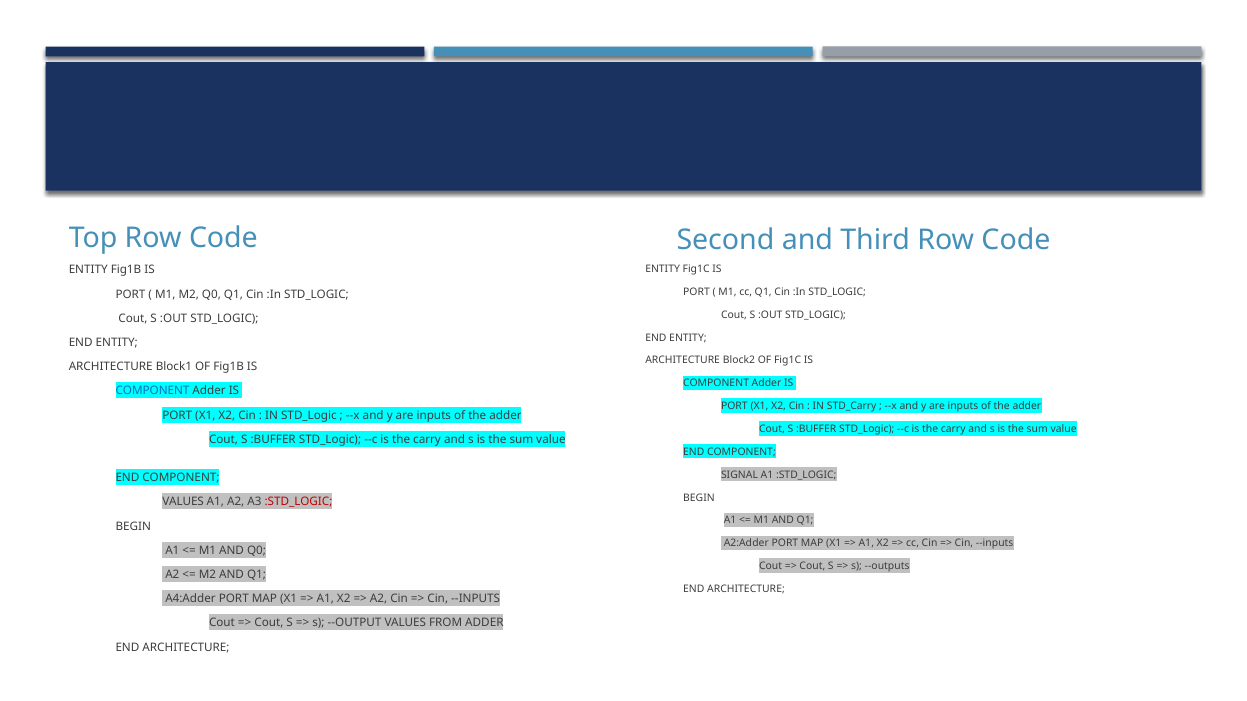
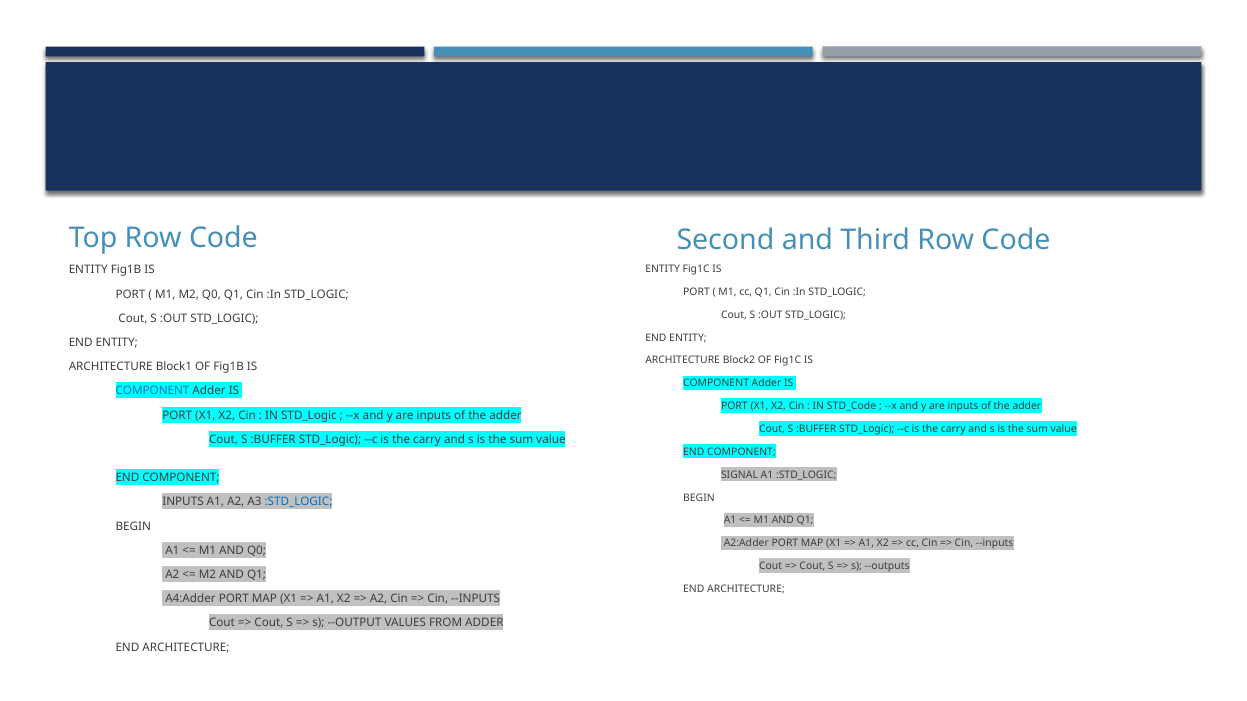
STD_Carry: STD_Carry -> STD_Code (852, 406)
VALUES: VALUES -> INPUTS (183, 502)
:STD_LOGIC colour: red -> blue (299, 502)
